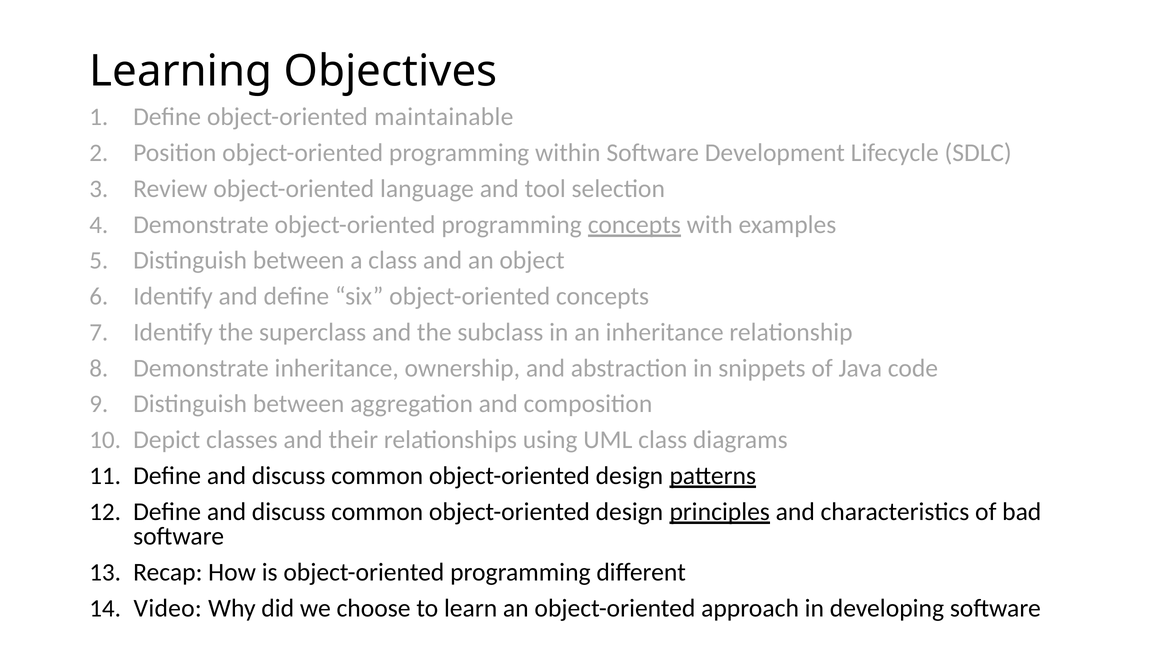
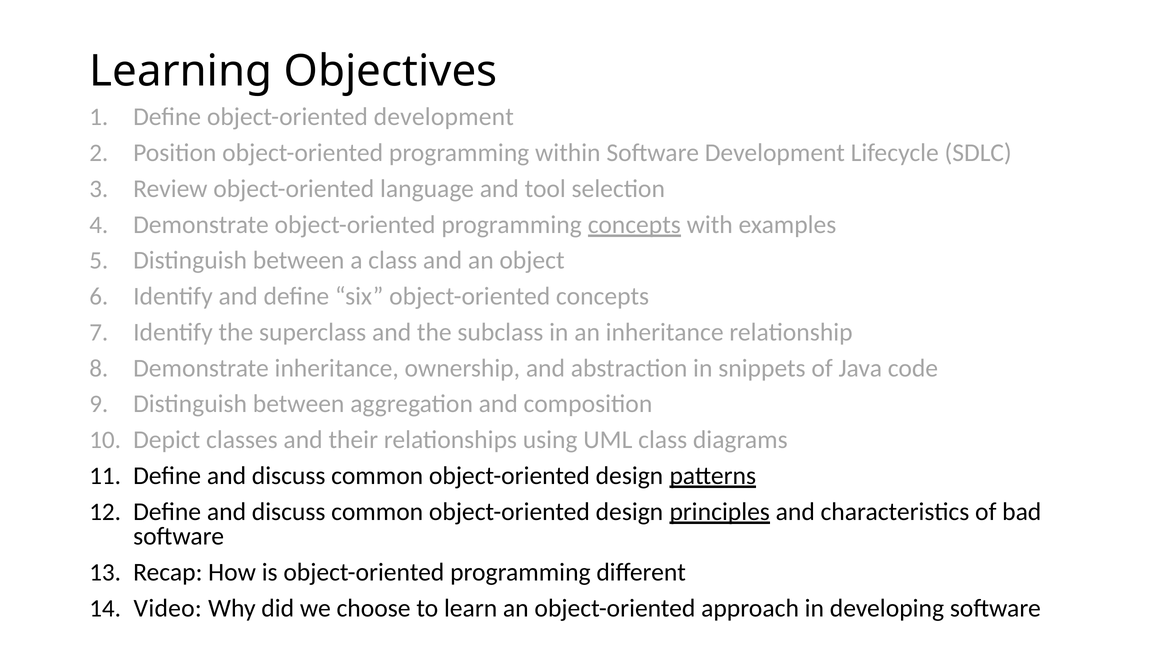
object-oriented maintainable: maintainable -> development (444, 117)
